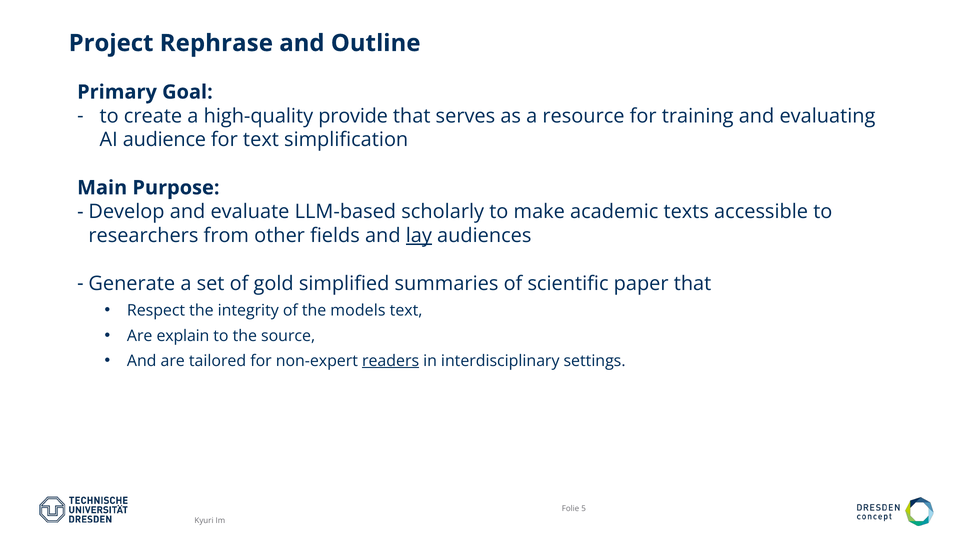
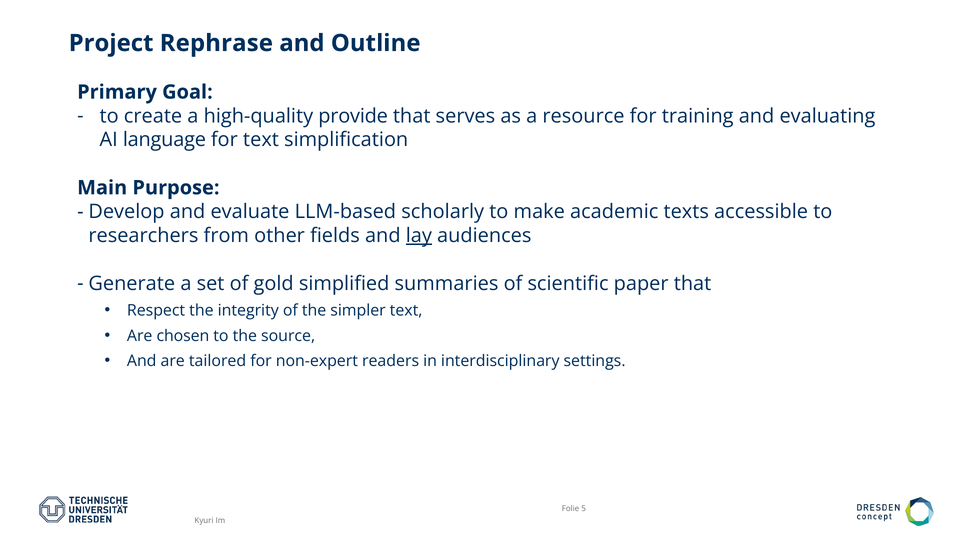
audience: audience -> language (164, 140)
models: models -> simpler (358, 311)
explain: explain -> chosen (183, 336)
readers underline: present -> none (391, 361)
